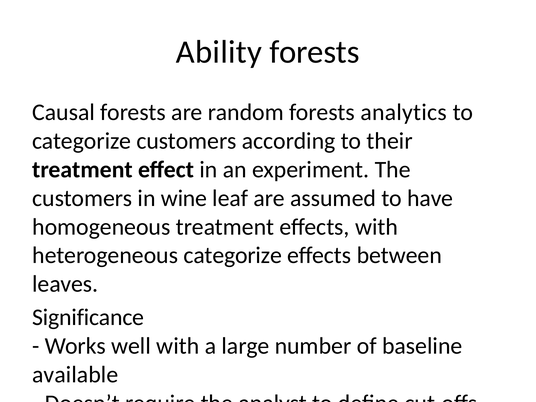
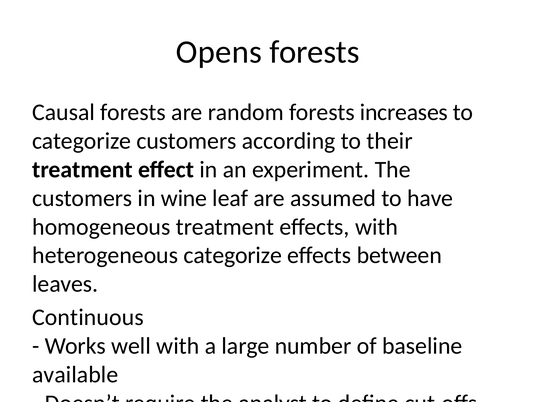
Ability: Ability -> Opens (219, 52)
analytics: analytics -> increases (404, 112)
Significance: Significance -> Continuous (88, 317)
